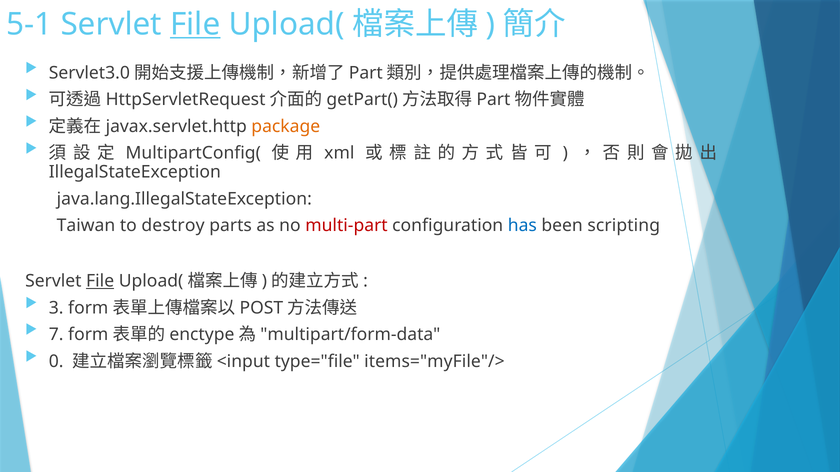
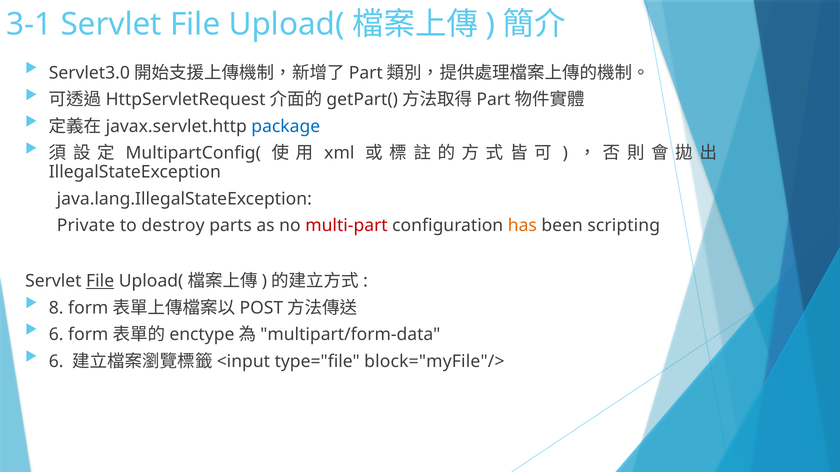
5-1: 5-1 -> 3-1 (29, 24)
File underline: present -> none (195, 24)
package colour: orange -> blue (286, 127)
Taiwan: Taiwan -> Private (86, 226)
has colour: blue -> orange (522, 226)
3: 3 -> 8 (56, 308)
7: 7 -> 6 (56, 335)
0: 0 -> 6 (56, 362)
items="myFile"/>: items="myFile"/> -> block="myFile"/> (434, 362)
